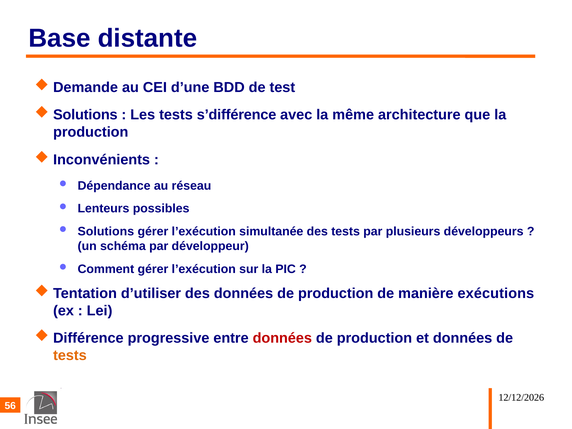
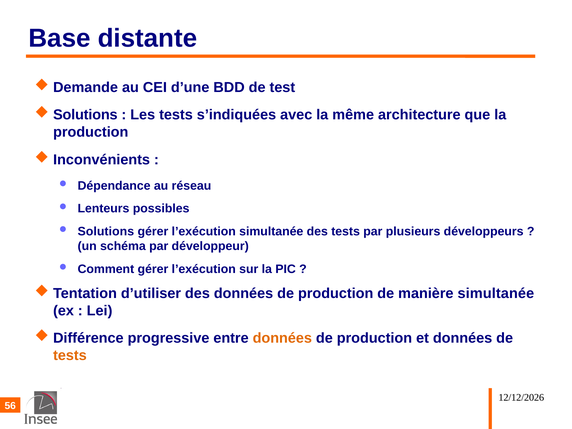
s’différence: s’différence -> s’indiquées (236, 115)
manière exécutions: exécutions -> simultanée (496, 293)
données colour: red -> orange (282, 338)
